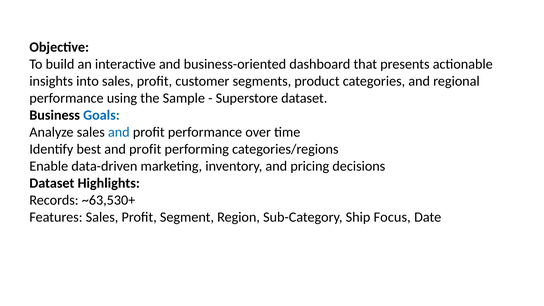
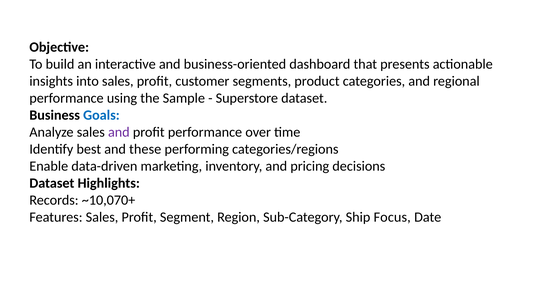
and colour: blue -> purple (119, 132)
best and profit: profit -> these (145, 149)
~63,530+: ~63,530+ -> ~10,070+ (109, 200)
